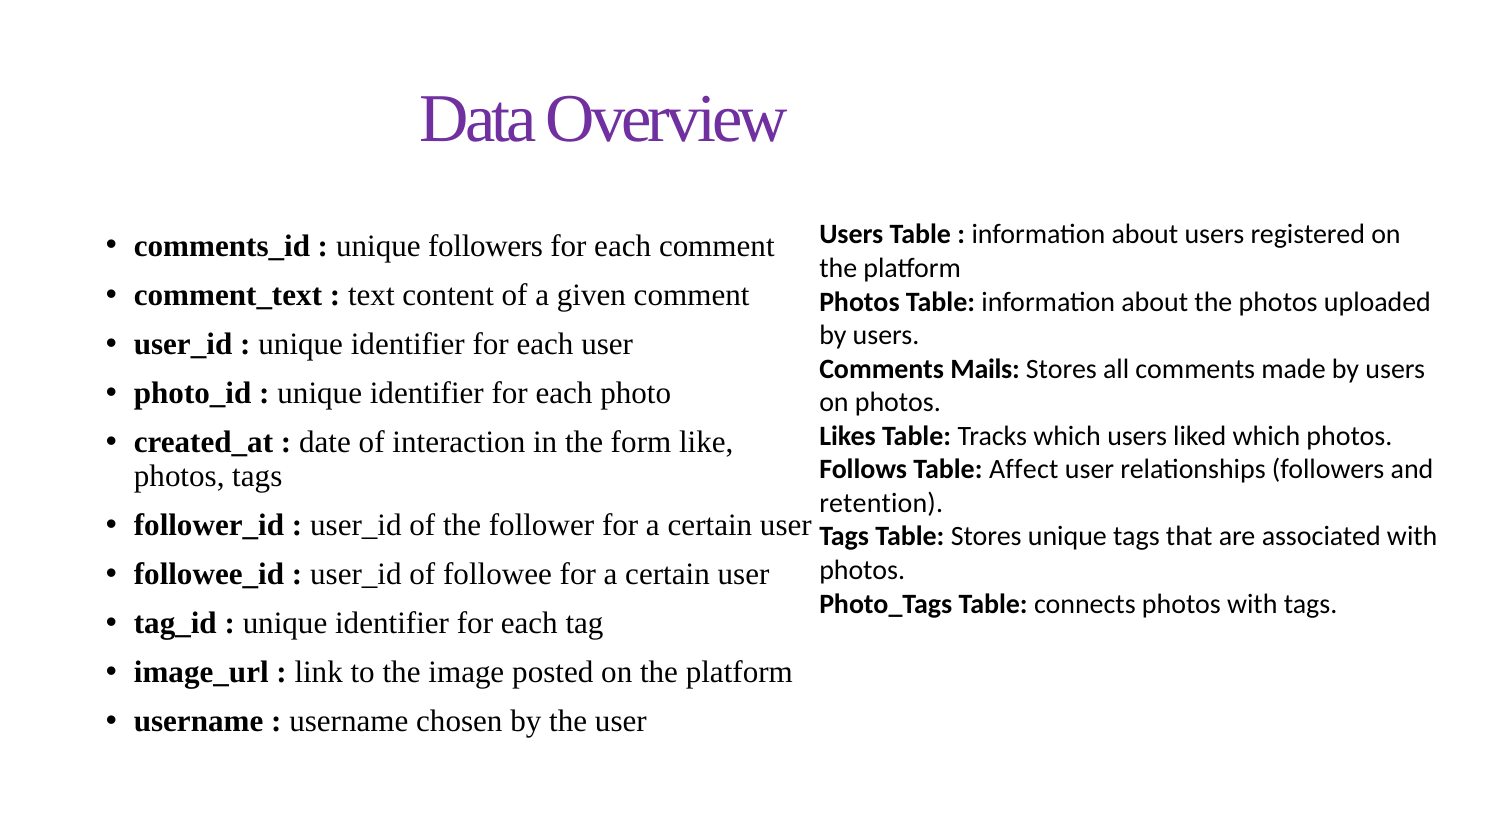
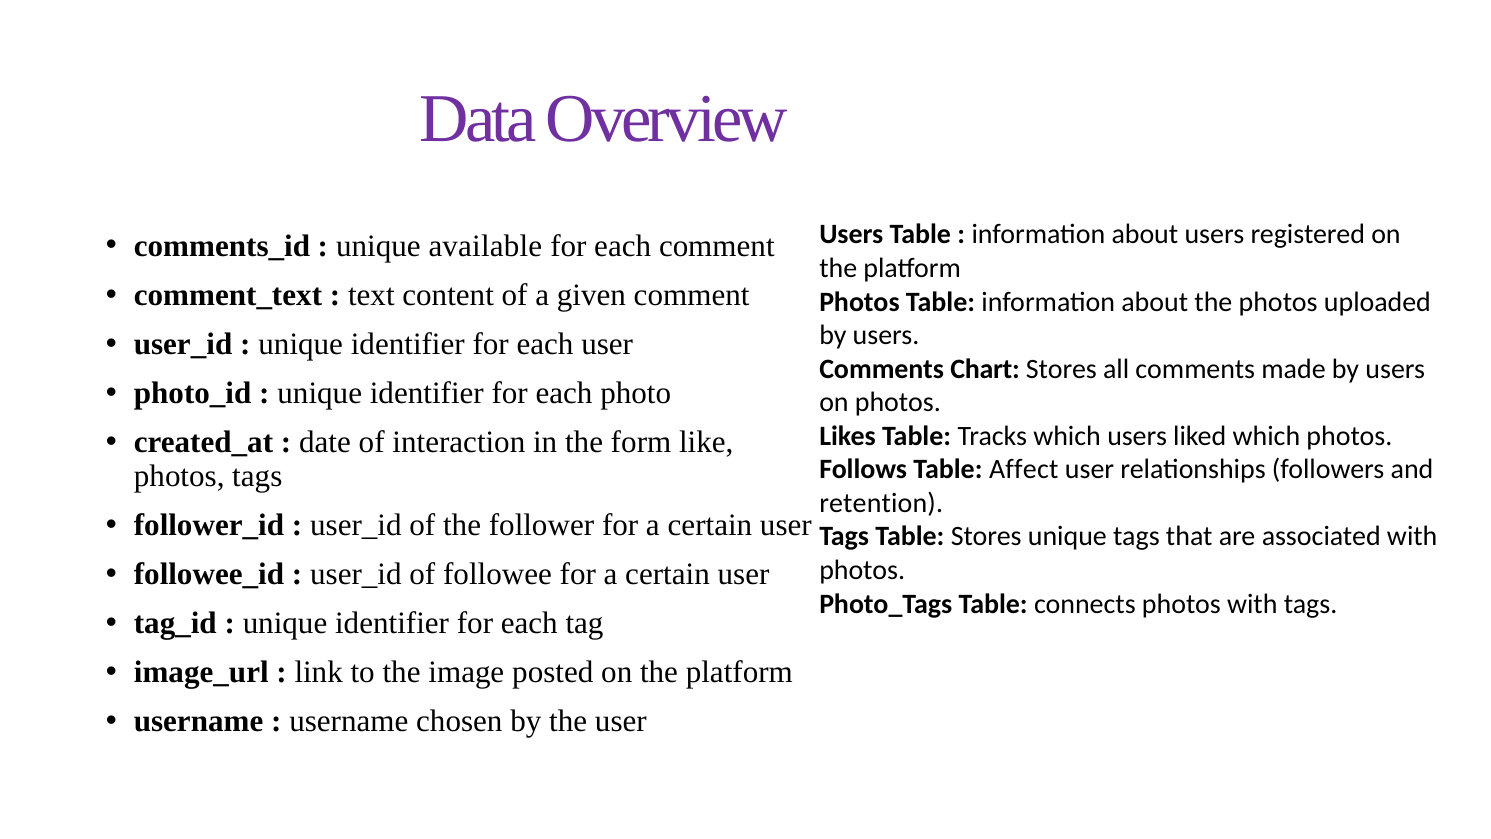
unique followers: followers -> available (485, 246)
Mails: Mails -> Chart (985, 369)
